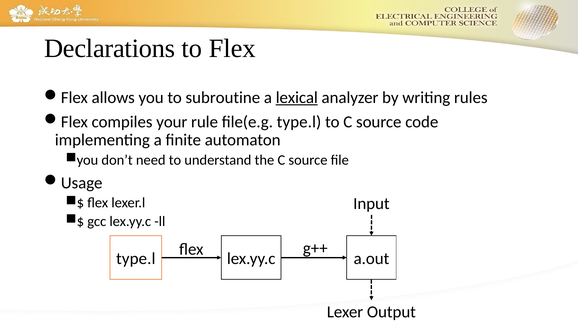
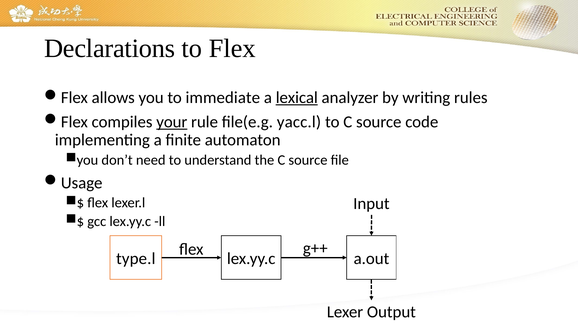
subroutine: subroutine -> immediate (223, 98)
your underline: none -> present (172, 122)
file(e.g type.l: type.l -> yacc.l (299, 122)
